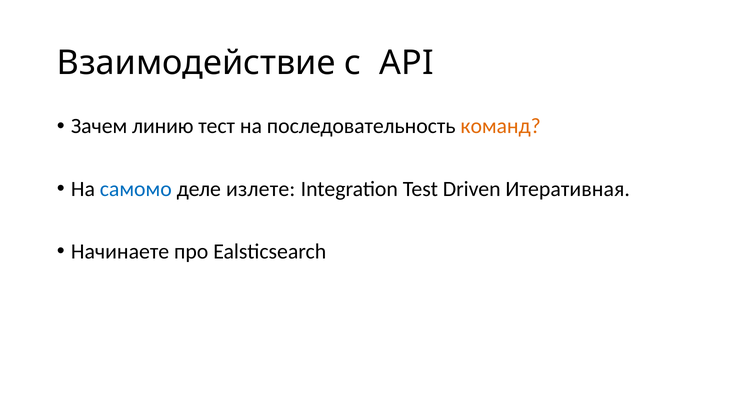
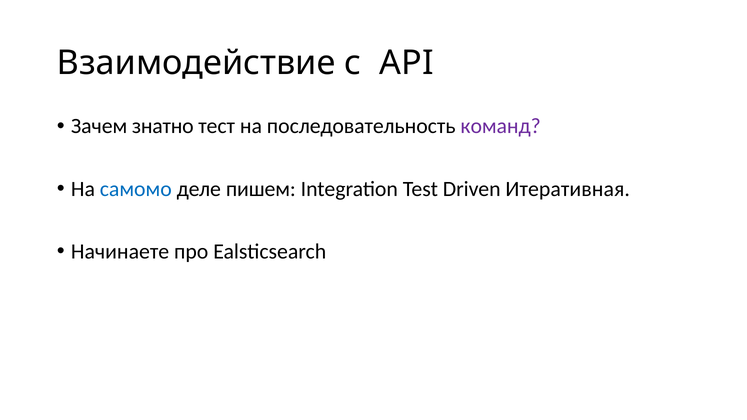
линию: линию -> знатно (163, 126)
команд colour: orange -> purple (501, 126)
излете: излете -> пишем (261, 189)
